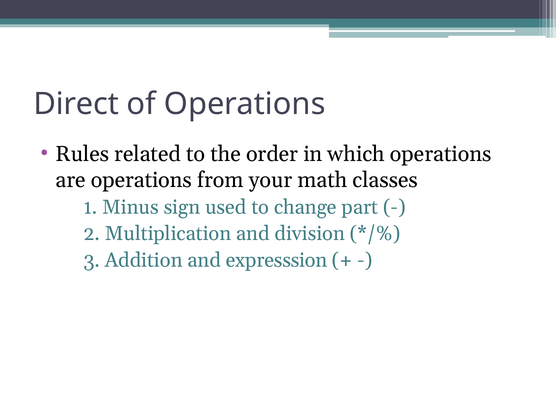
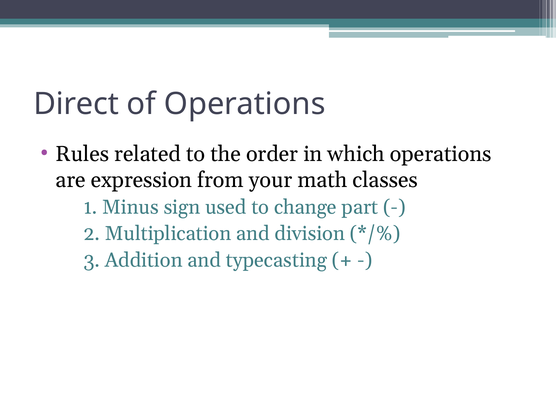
are operations: operations -> expression (141, 180)
expresssion: expresssion -> typecasting (276, 260)
